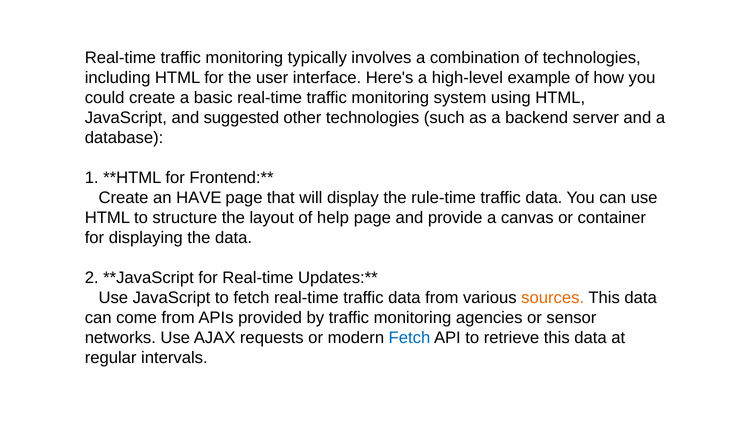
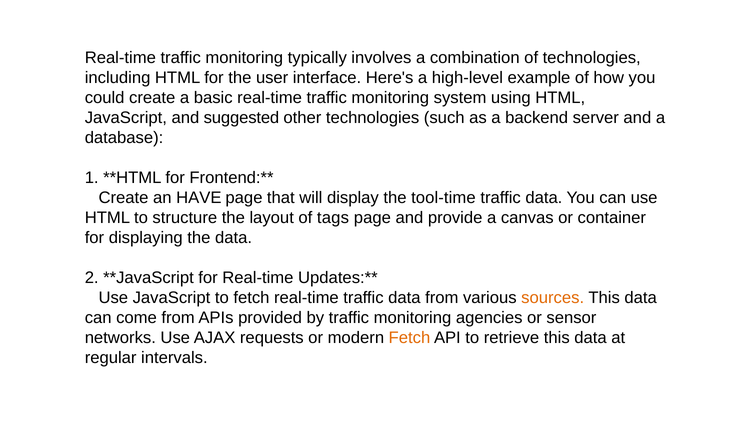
rule-time: rule-time -> tool-time (443, 198)
help: help -> tags (333, 218)
Fetch colour: blue -> orange (409, 338)
